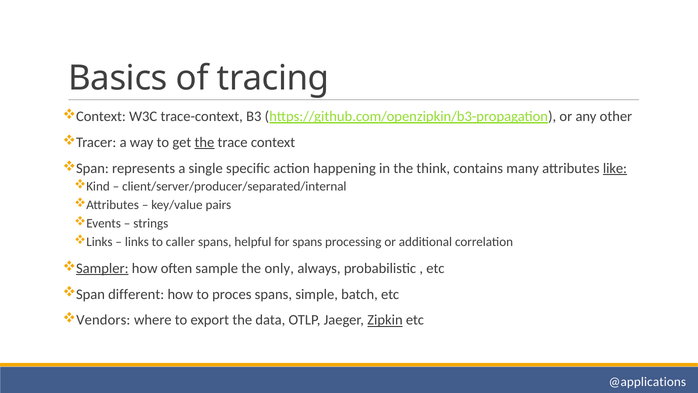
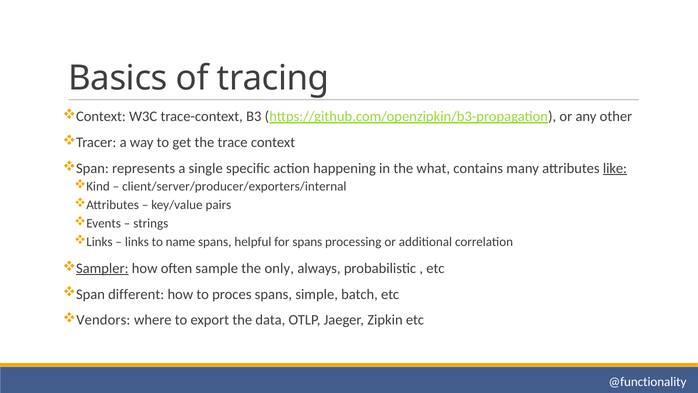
the underline: present -> none (204, 142)
think: think -> what (433, 168)
client/server/producer/separated/internal: client/server/producer/separated/internal -> client/server/producer/exporters/internal (234, 186)
caller: caller -> name (180, 242)
Zipkin underline: present -> none (385, 320)
@applications: @applications -> @functionality (647, 382)
